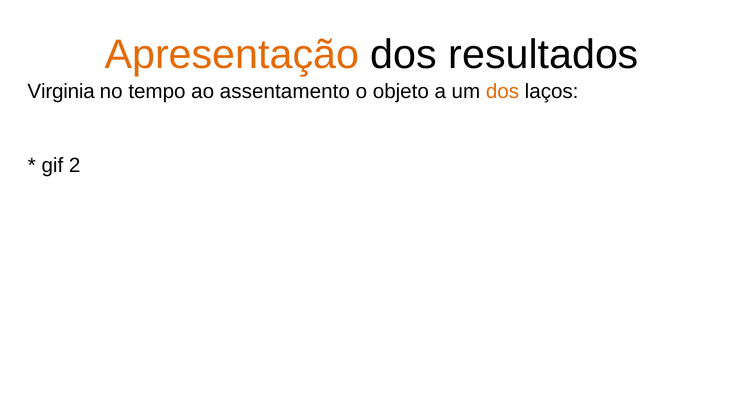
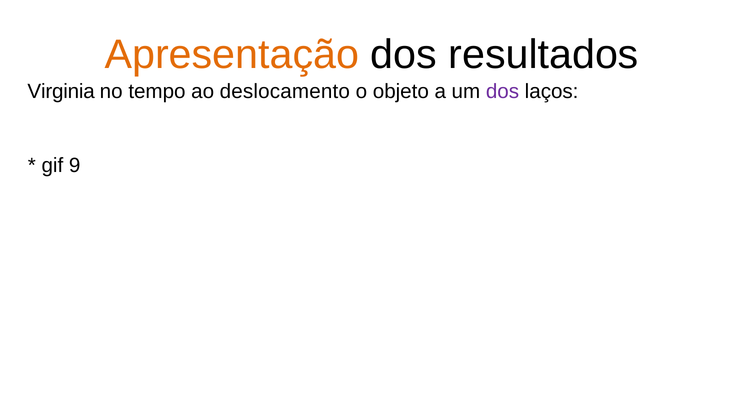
assentamento: assentamento -> deslocamento (285, 92)
dos colour: orange -> purple (503, 92)
2: 2 -> 9 (75, 166)
